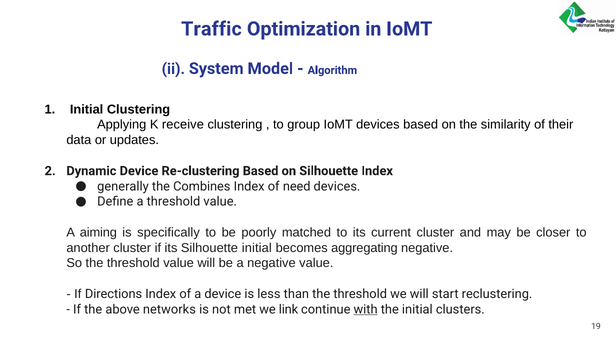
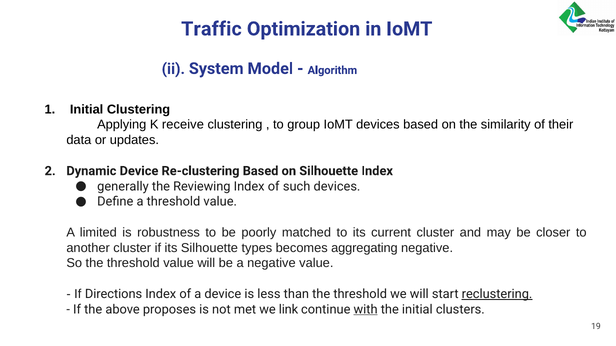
Combines: Combines -> Reviewing (202, 187)
need: need -> such (297, 187)
aiming: aiming -> limited (98, 233)
specifically: specifically -> robustness (169, 233)
Silhouette initial: initial -> types (257, 248)
reclustering underline: none -> present (497, 294)
networks: networks -> proposes (169, 310)
